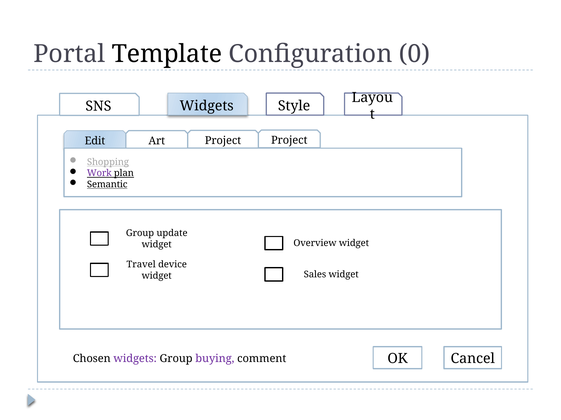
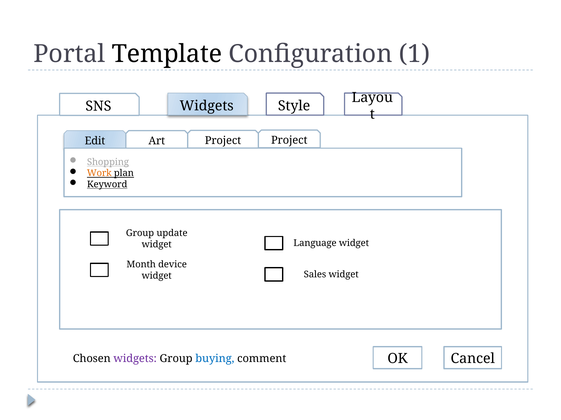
0: 0 -> 1 (415, 54)
Work colour: purple -> orange (99, 173)
Semantic: Semantic -> Keyword (107, 185)
Overview: Overview -> Language (315, 244)
Travel: Travel -> Month (141, 265)
buying colour: purple -> blue (215, 359)
